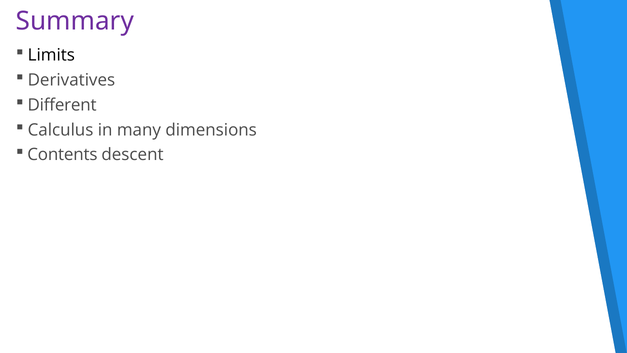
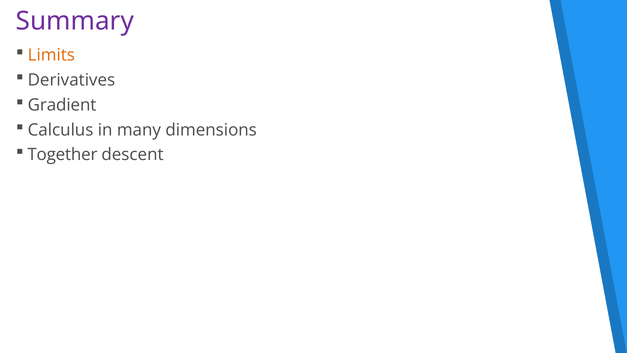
Limits colour: black -> orange (51, 55)
Different: Different -> Gradient (62, 105)
Contents: Contents -> Together (62, 155)
